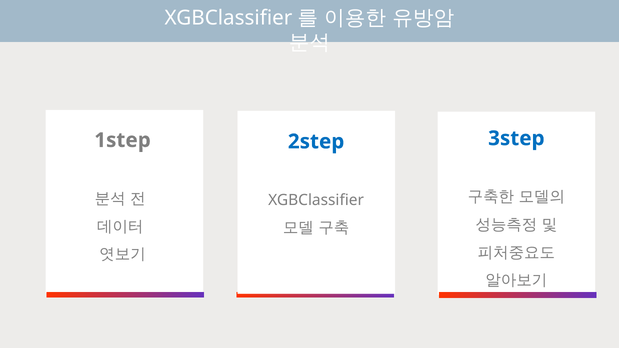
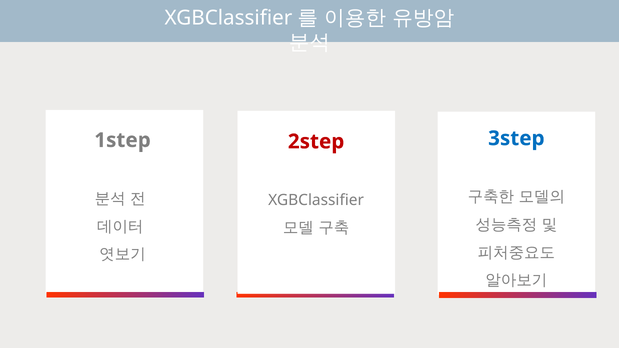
2step colour: blue -> red (316, 142)
